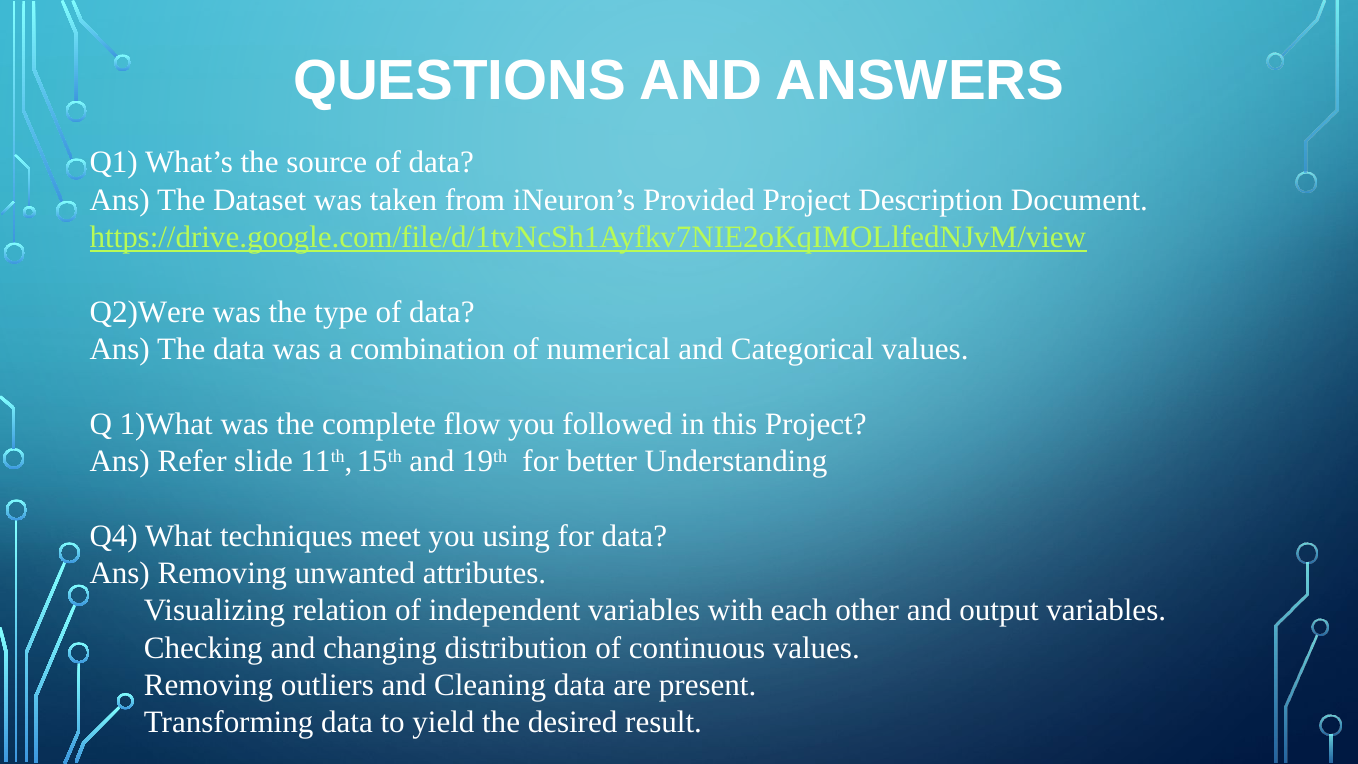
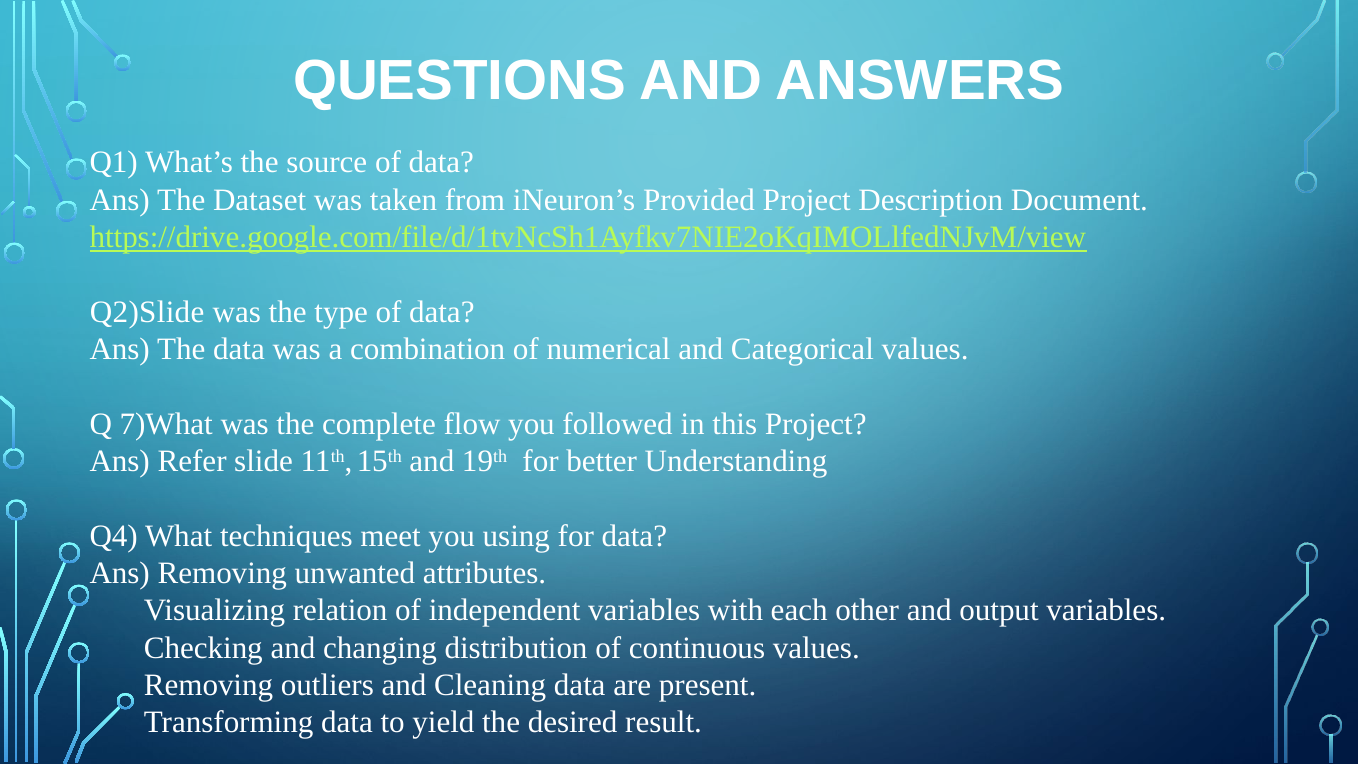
Q2)Were: Q2)Were -> Q2)Slide (147, 312)
1)What: 1)What -> 7)What (166, 424)
